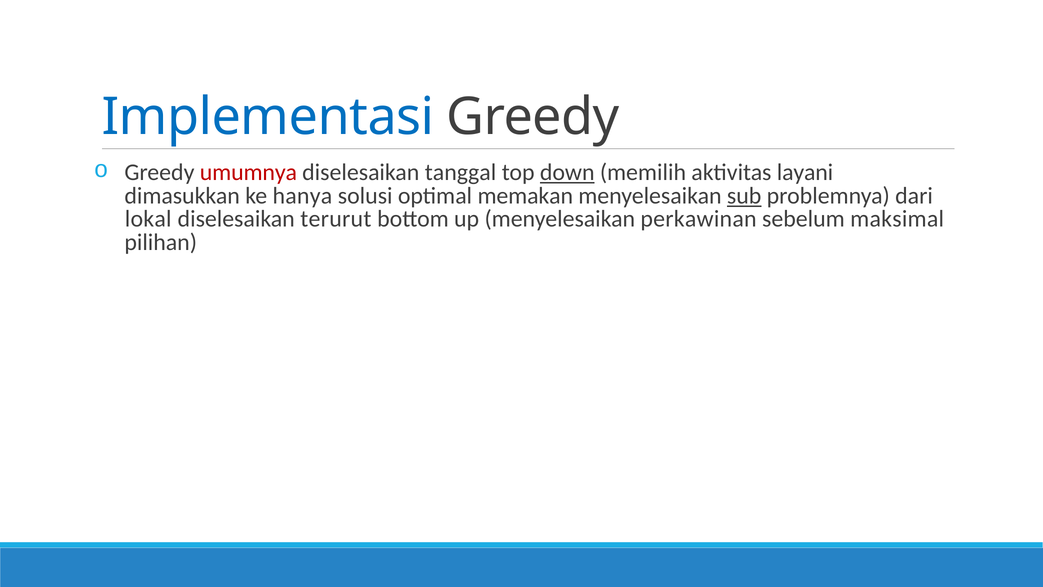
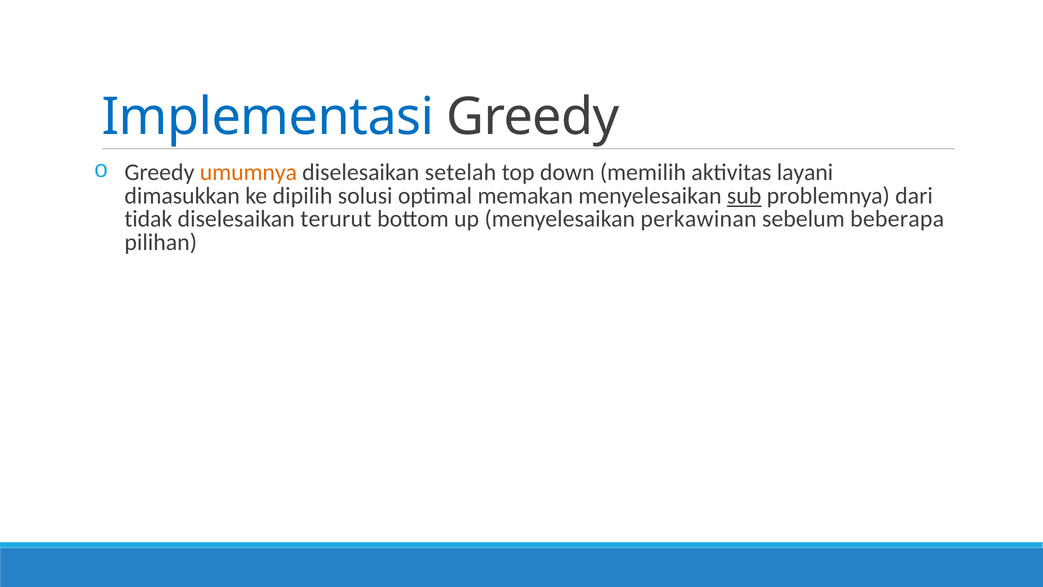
umumnya colour: red -> orange (248, 172)
tanggal: tanggal -> setelah (460, 172)
down underline: present -> none (567, 172)
hanya: hanya -> dipilih (302, 196)
lokal: lokal -> tidak (148, 219)
maksimal: maksimal -> beberapa (897, 219)
